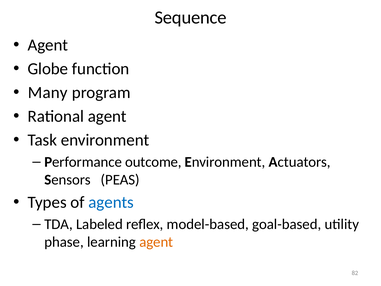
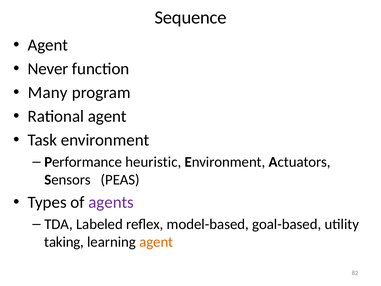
Globe: Globe -> Never (48, 69)
outcome: outcome -> heuristic (153, 162)
agents colour: blue -> purple (111, 202)
phase: phase -> taking (64, 242)
